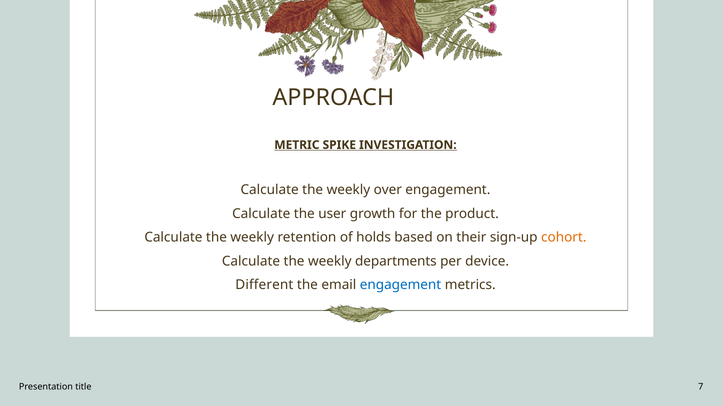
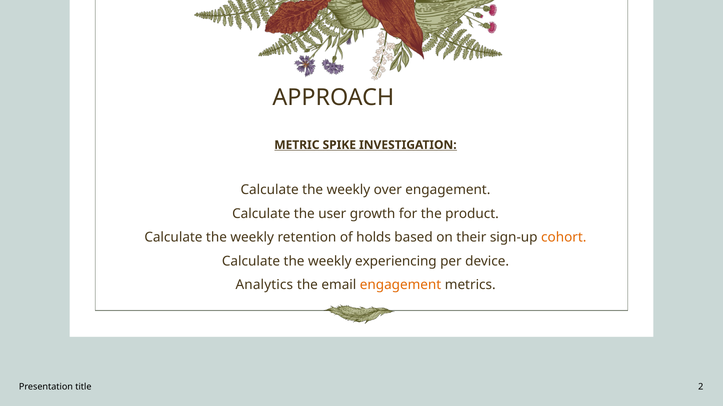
departments: departments -> experiencing (396, 262)
Different: Different -> Analytics (264, 285)
engagement colour: blue -> orange (401, 285)
7: 7 -> 2 (701, 388)
